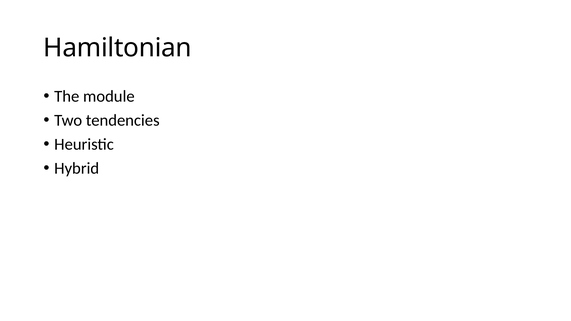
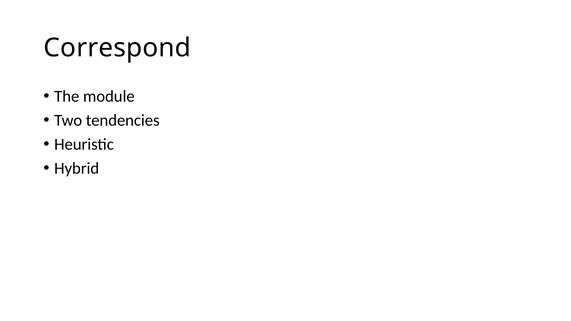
Hamiltonian: Hamiltonian -> Correspond (117, 48)
